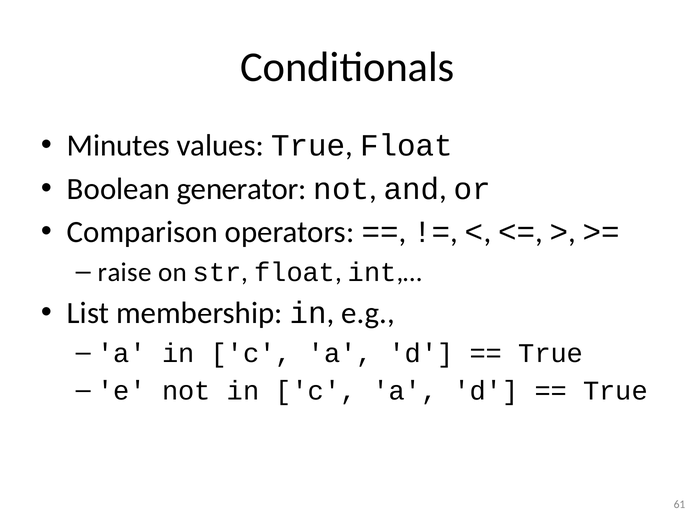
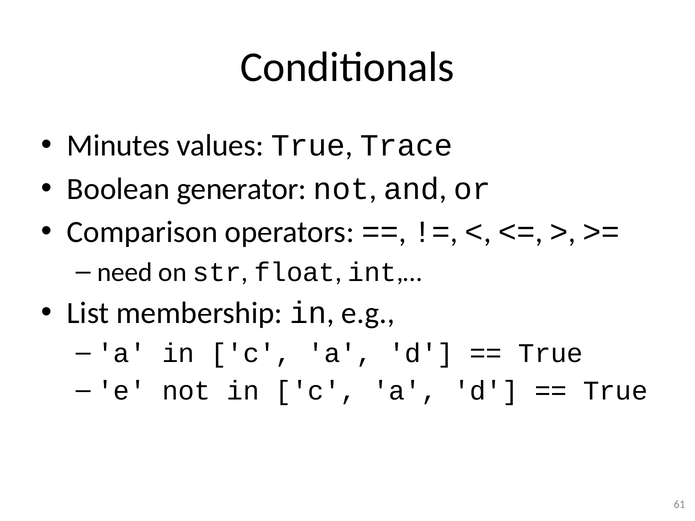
True Float: Float -> Trace (406, 146)
raise: raise -> need (125, 272)
